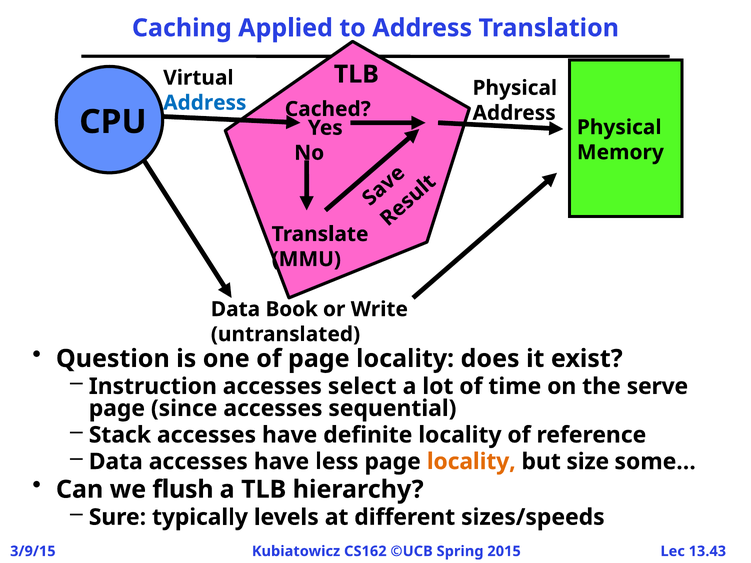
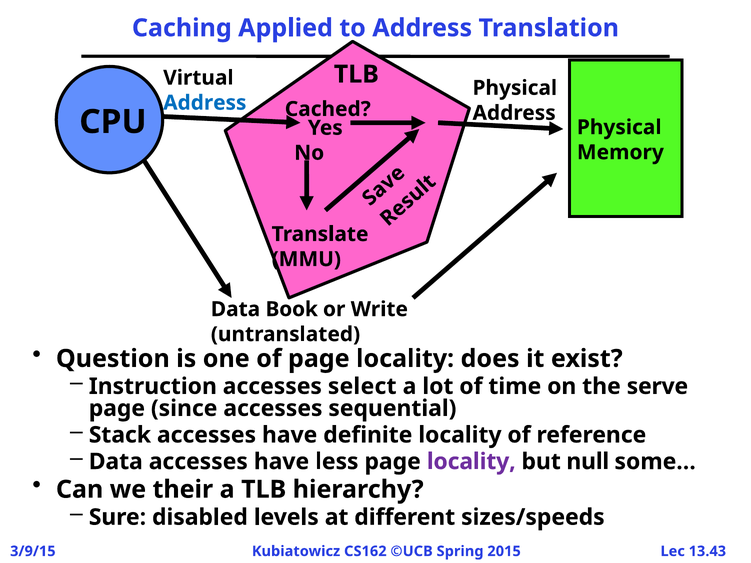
locality colour: orange -> purple (471, 462)
size: size -> null (588, 462)
flush: flush -> their (183, 490)
typically: typically -> disabled (200, 517)
